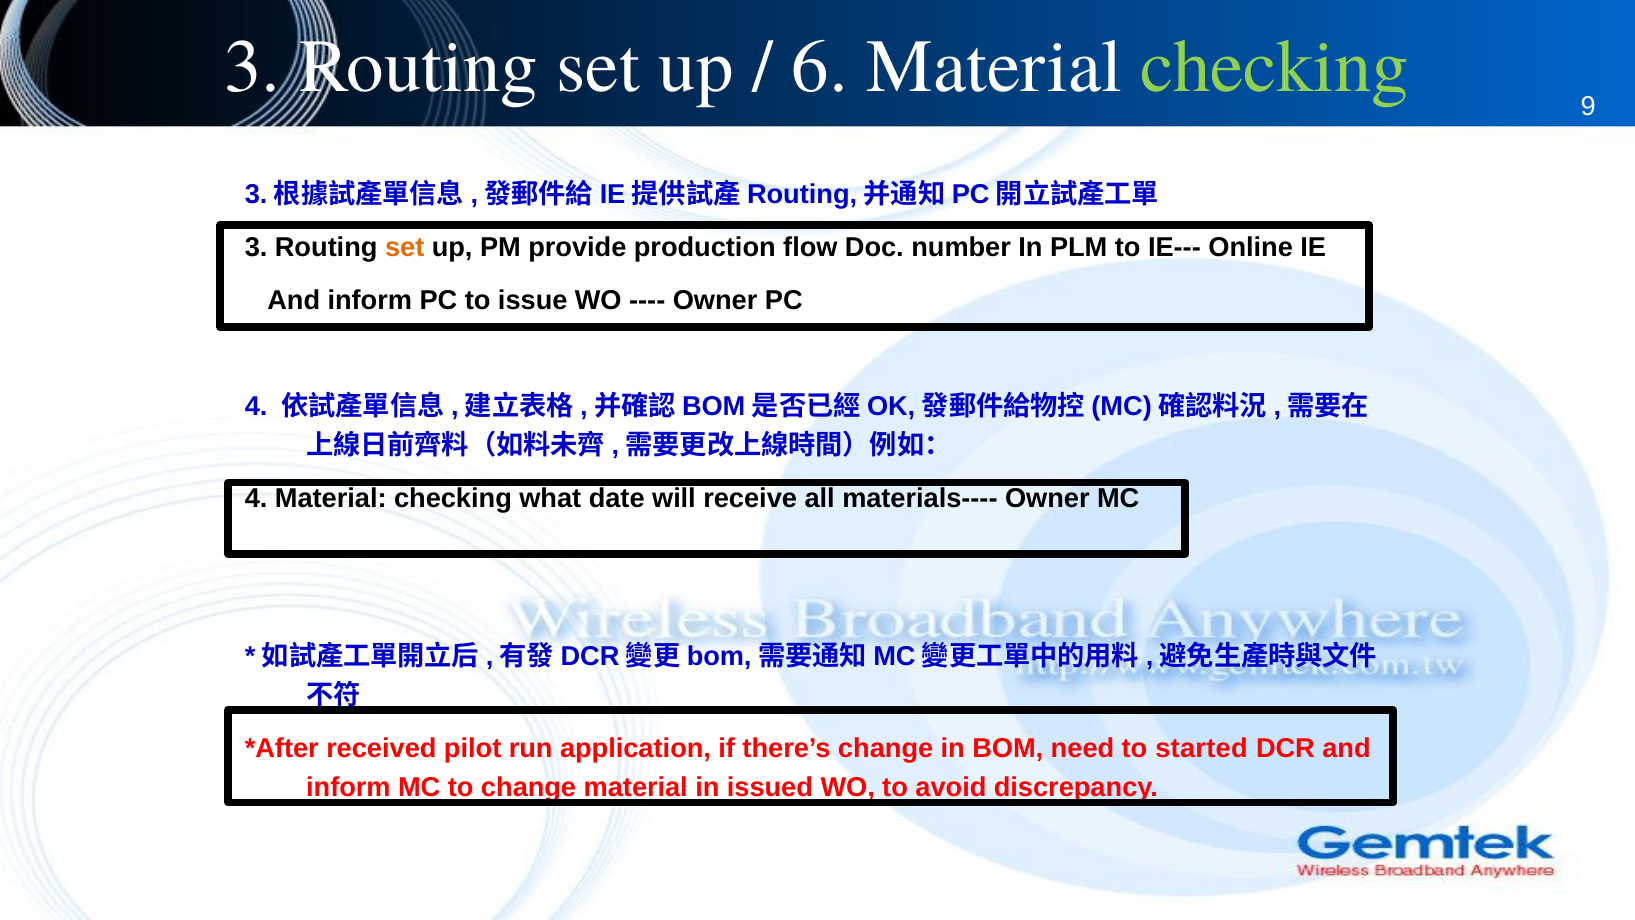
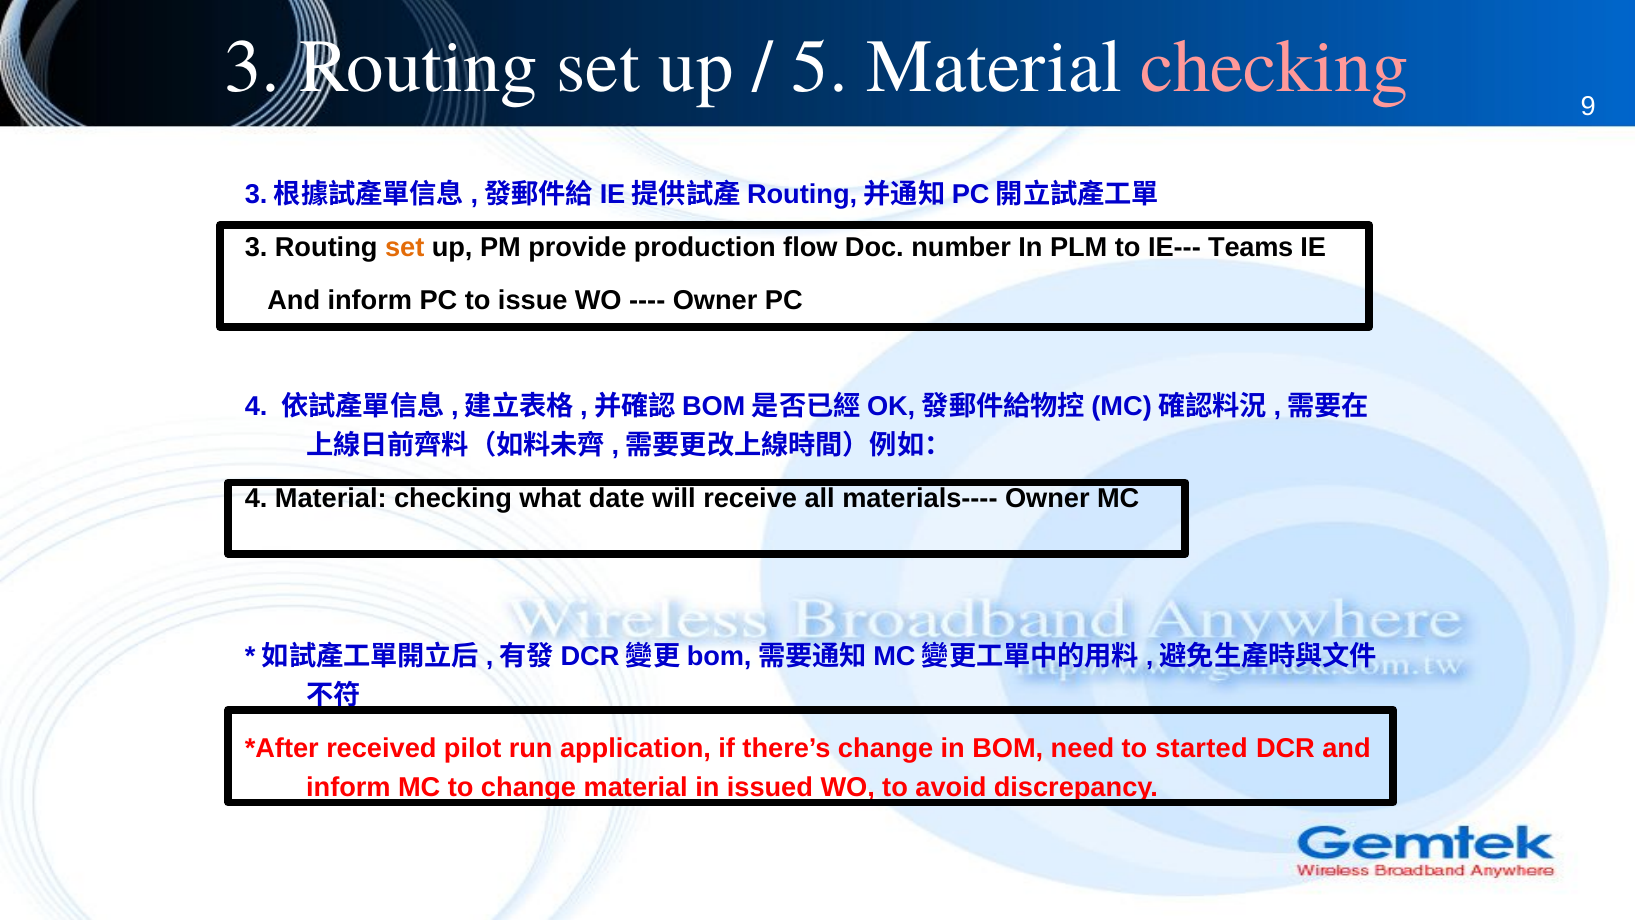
6: 6 -> 5 (820, 67)
checking colour: light green -> pink (1275, 67)
Online: Online -> Teams (1251, 248)
